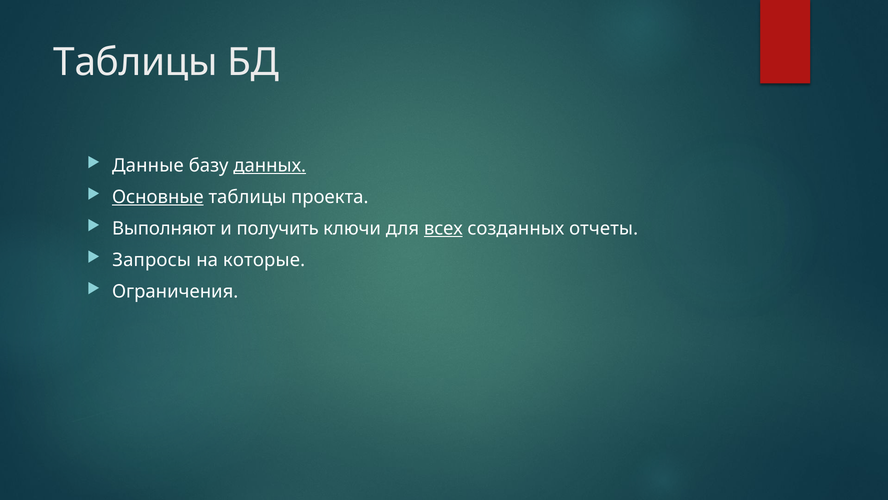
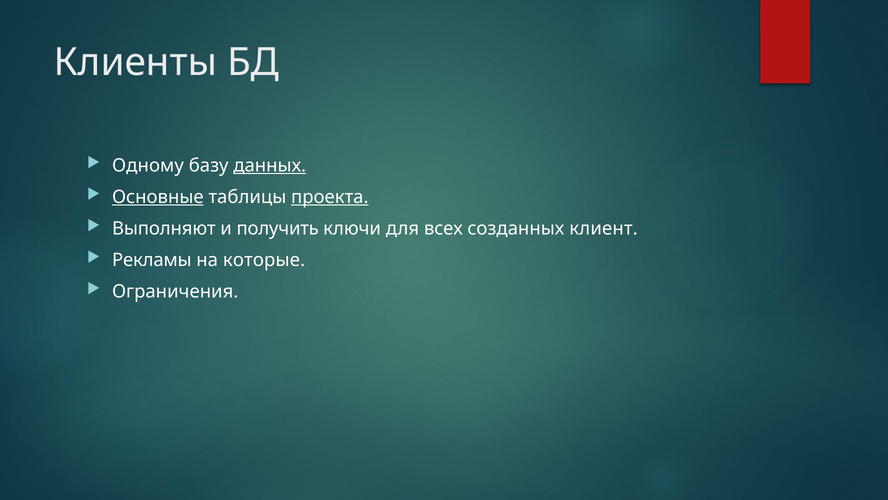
Таблицы: Таблицы -> Клиенты (135, 62)
Данные: Данные -> Одному (148, 165)
проекта underline: none -> present (330, 197)
всех underline: present -> none (443, 228)
отчеты: отчеты -> клиент (604, 228)
Запросы: Запросы -> Рекламы (152, 260)
